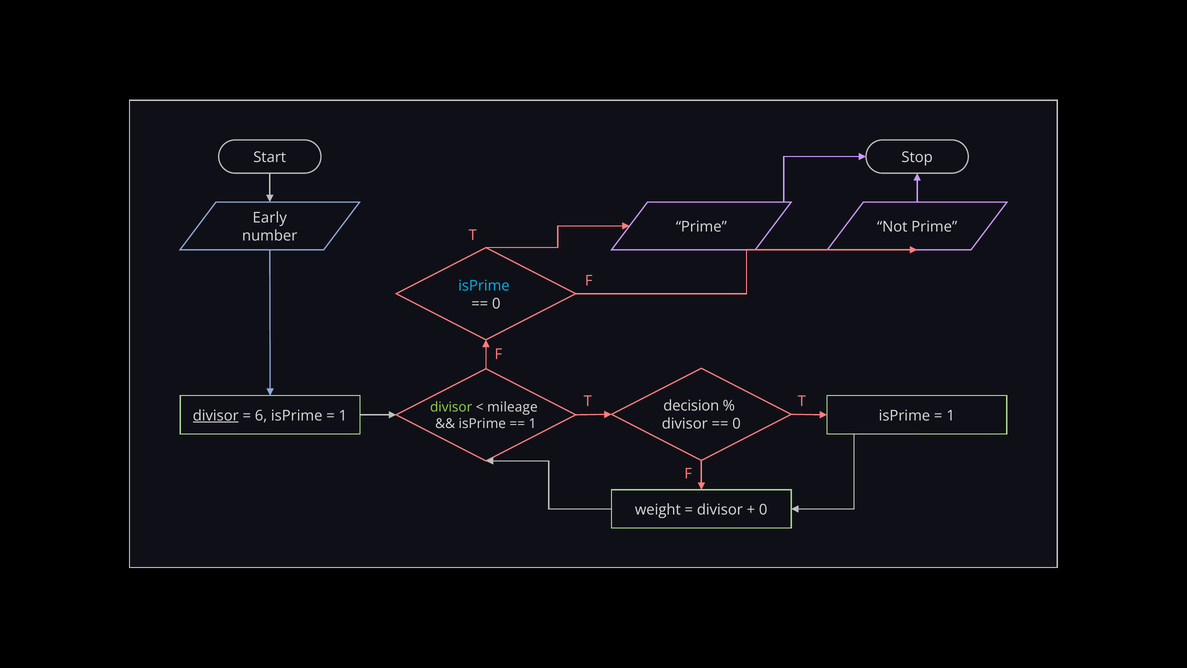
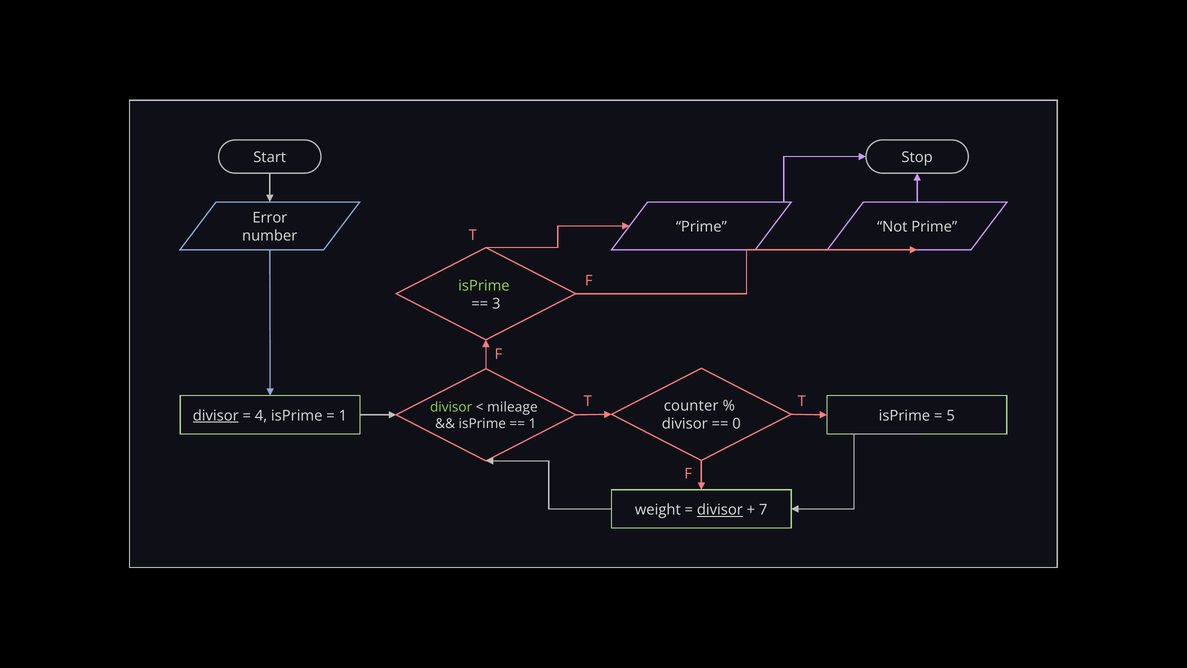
Early: Early -> Error (270, 218)
isPrime colour: light blue -> light green (484, 286)
0: 0 -> 3 (496, 303)
decision: decision -> counter (691, 406)
6: 6 -> 4 (261, 416)
1: 1 -> 5 (951, 416)
divisor underline: none -> present (720, 510)
0: 0 -> 7 (763, 510)
